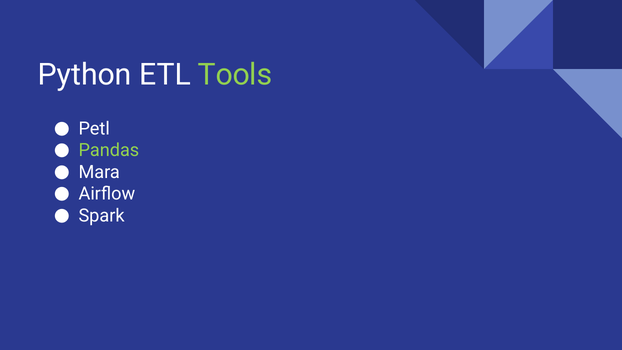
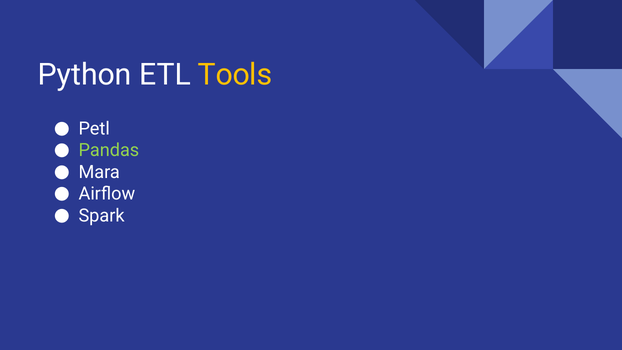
Tools colour: light green -> yellow (235, 75)
